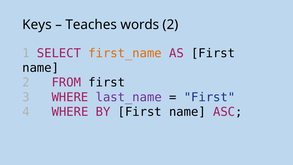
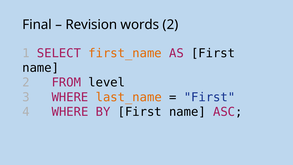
Keys: Keys -> Final (37, 25)
Teaches: Teaches -> Revision (91, 25)
FROM first: first -> level (107, 82)
last_name colour: purple -> orange (129, 97)
